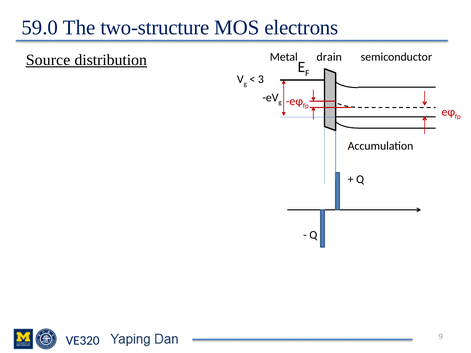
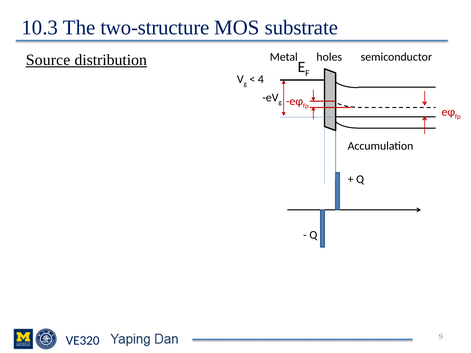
59.0: 59.0 -> 10.3 (40, 28)
electrons: electrons -> substrate (301, 28)
drain: drain -> holes (329, 57)
3: 3 -> 4 (261, 79)
